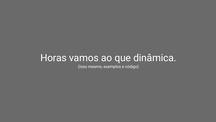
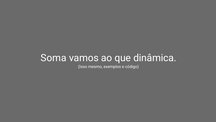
Horas: Horas -> Soma (53, 58)
